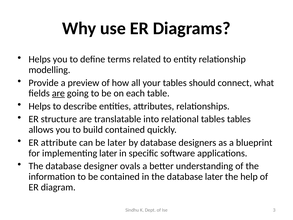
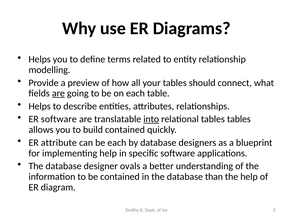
ER structure: structure -> software (59, 119)
into underline: none -> present (151, 119)
be later: later -> each (117, 142)
implementing later: later -> help (108, 153)
database later: later -> than (214, 176)
